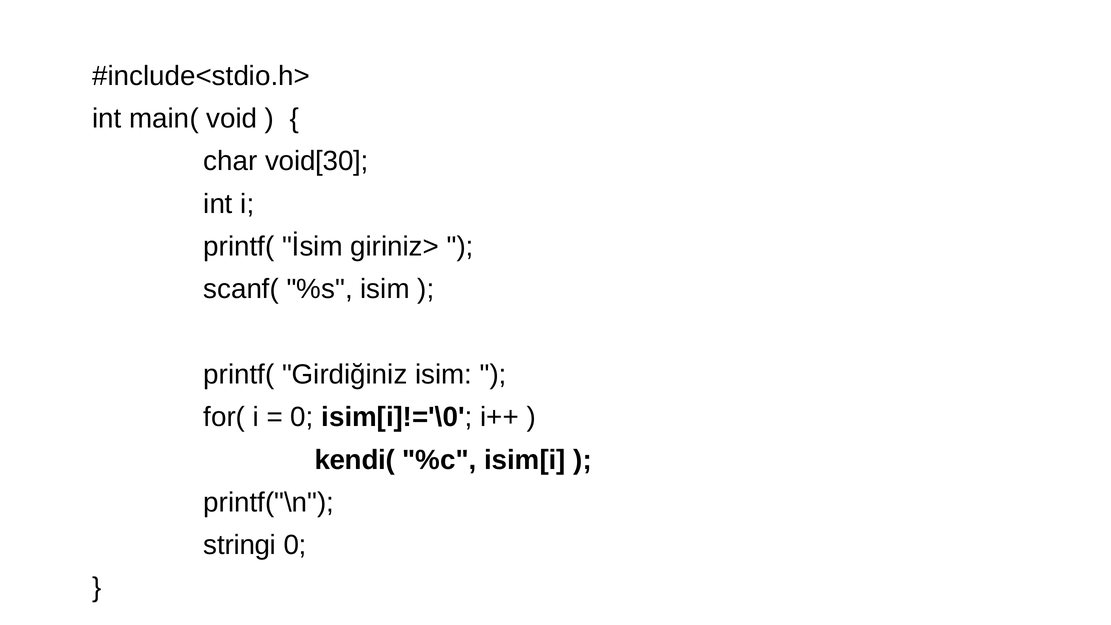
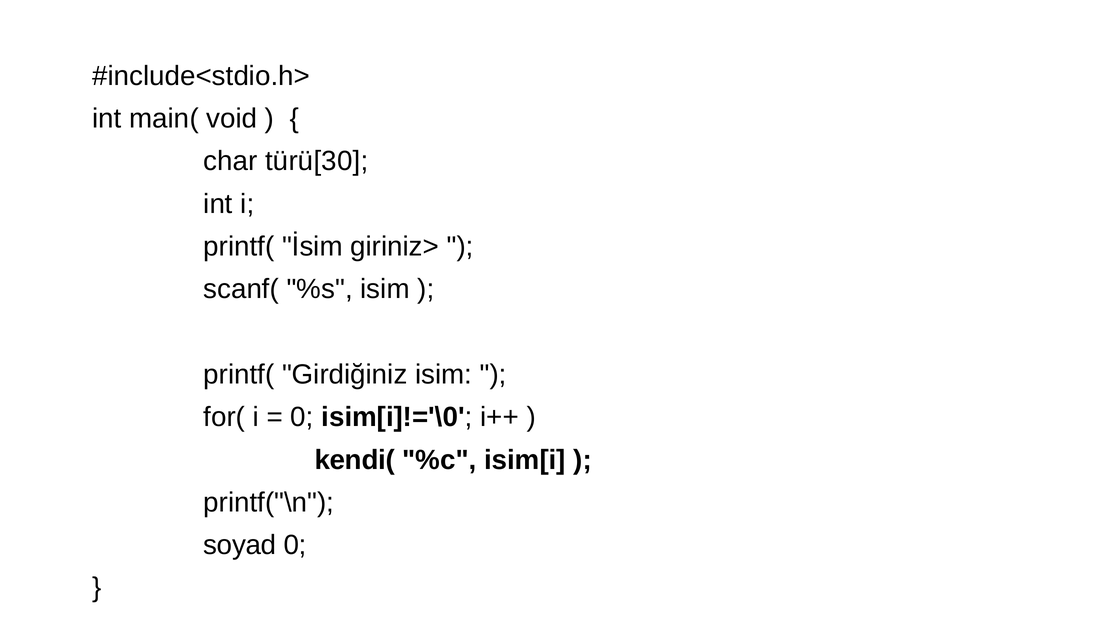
void[30: void[30 -> türü[30 (317, 161)
stringi: stringi -> soyad (240, 545)
